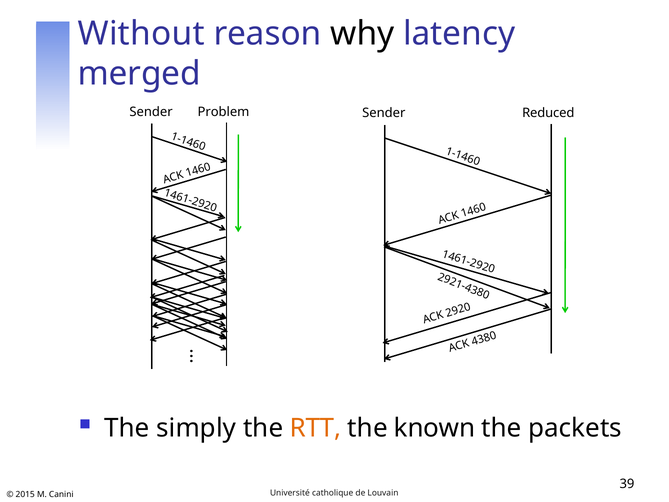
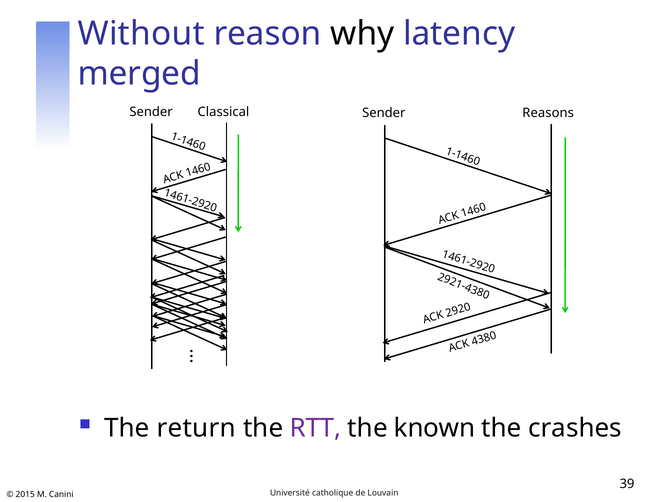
Problem: Problem -> Classical (223, 112)
Reduced: Reduced -> Reasons (548, 113)
simply: simply -> return (196, 428)
RTT colour: orange -> purple (315, 428)
packets: packets -> crashes (575, 428)
